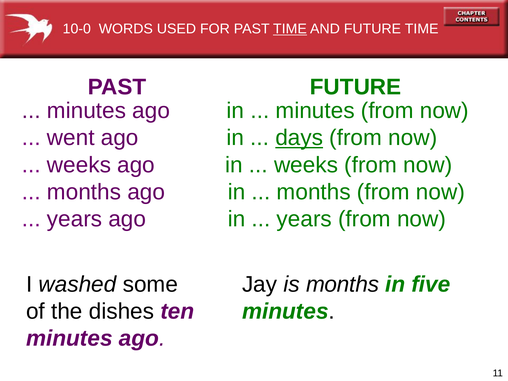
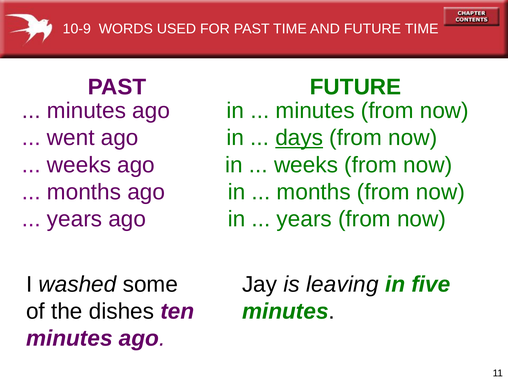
10-0: 10-0 -> 10-9 (77, 29)
TIME underline: present -> none (290, 29)
is months: months -> leaving (342, 284)
